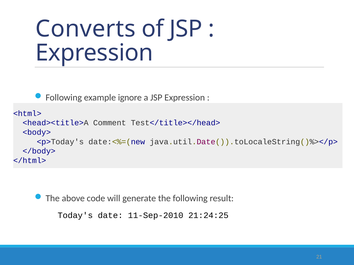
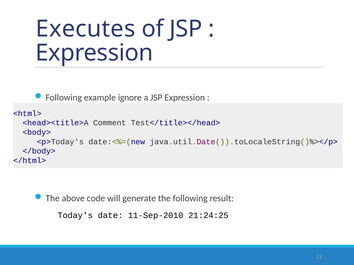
Converts: Converts -> Executes (86, 29)
